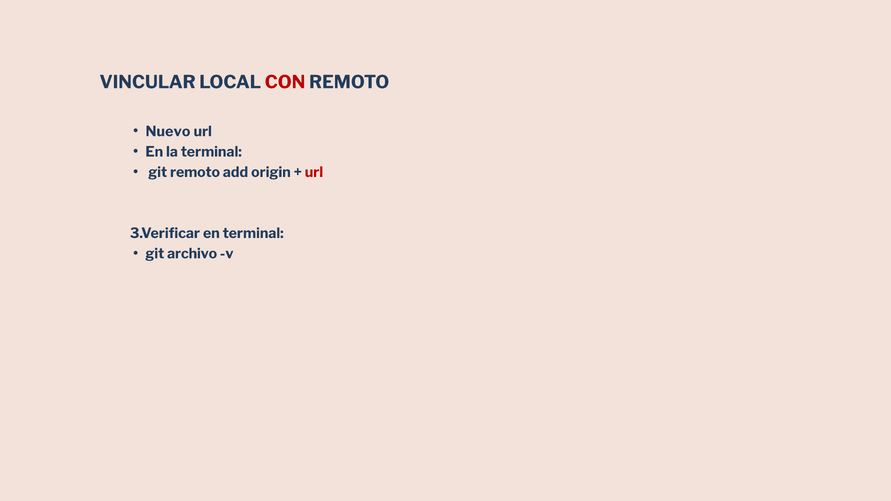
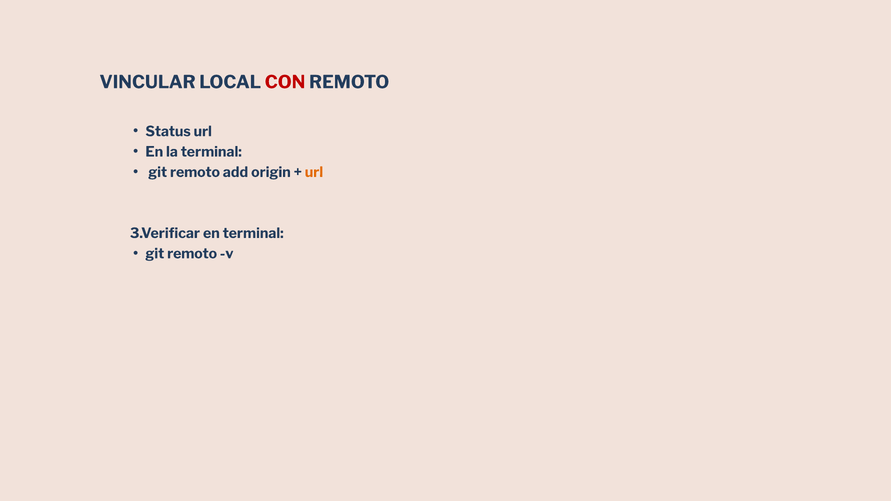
Nuevo: Nuevo -> Status (168, 132)
url colour: red -> orange (314, 172)
archivo: archivo -> remoto (192, 254)
